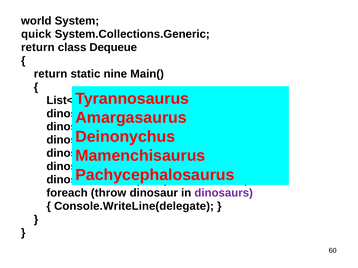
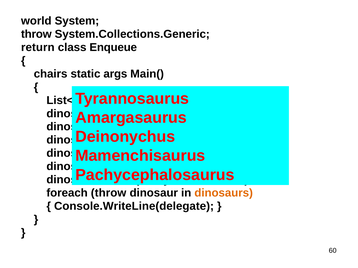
quick: quick -> throw (36, 34)
Dequeue: Dequeue -> Enqueue (113, 47)
return: return -> chairs (51, 74)
nine: nine -> args (115, 74)
dinosaurs colour: purple -> orange (224, 193)
